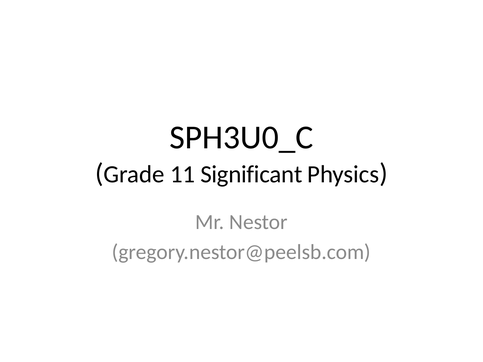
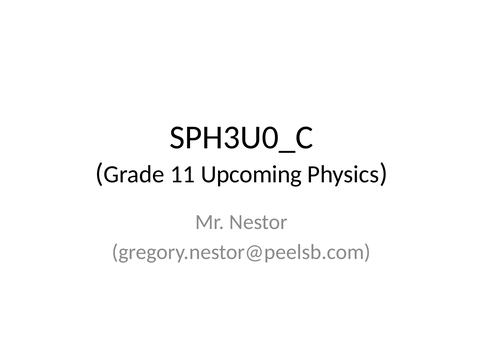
Significant: Significant -> Upcoming (251, 174)
